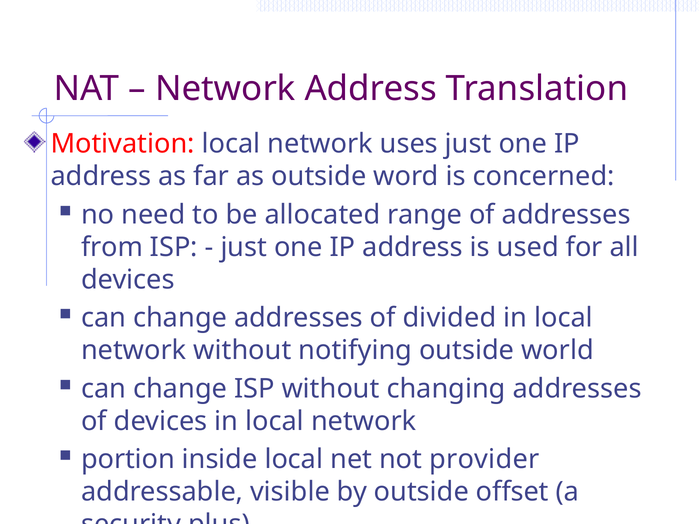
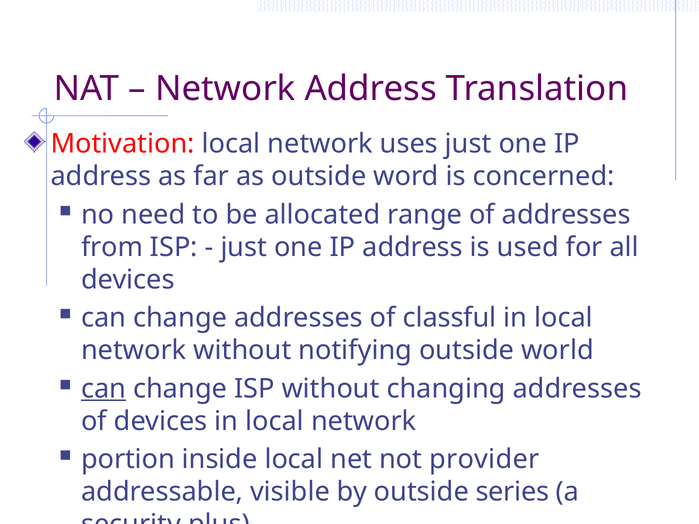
divided: divided -> classful (450, 318)
can underline: none -> present (104, 389)
offset: offset -> series (512, 492)
